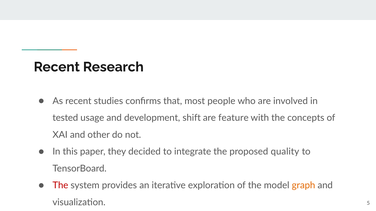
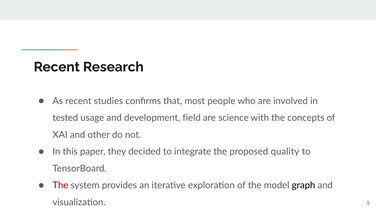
shift: shift -> field (192, 118)
feature: feature -> science (233, 118)
graph colour: orange -> black (304, 186)
